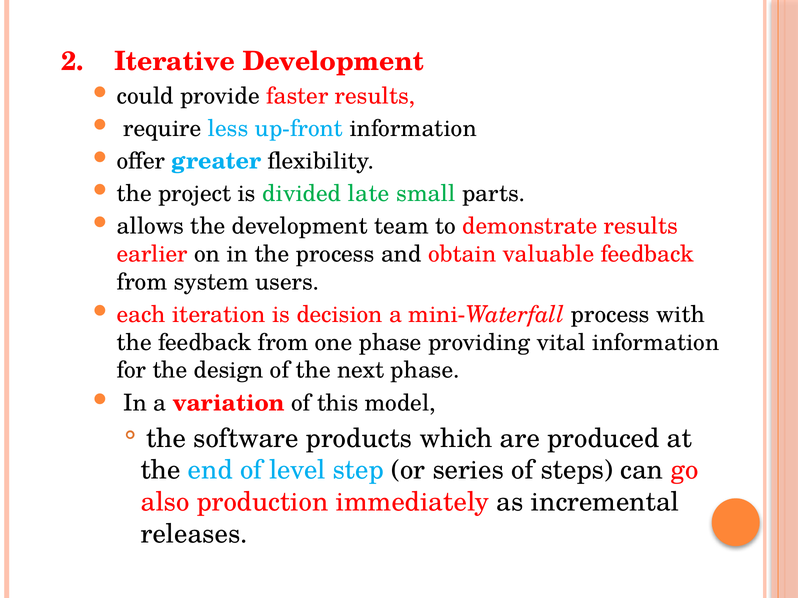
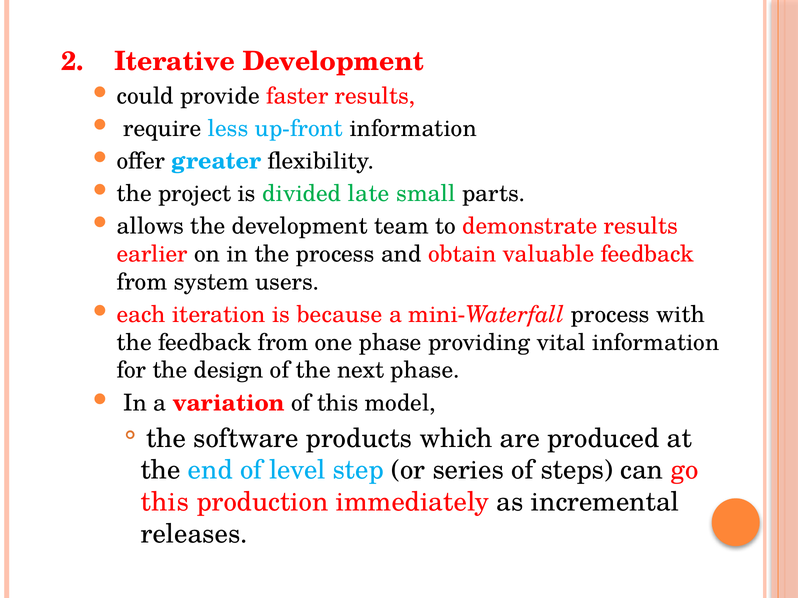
decision: decision -> because (339, 315)
also: also -> this (165, 503)
